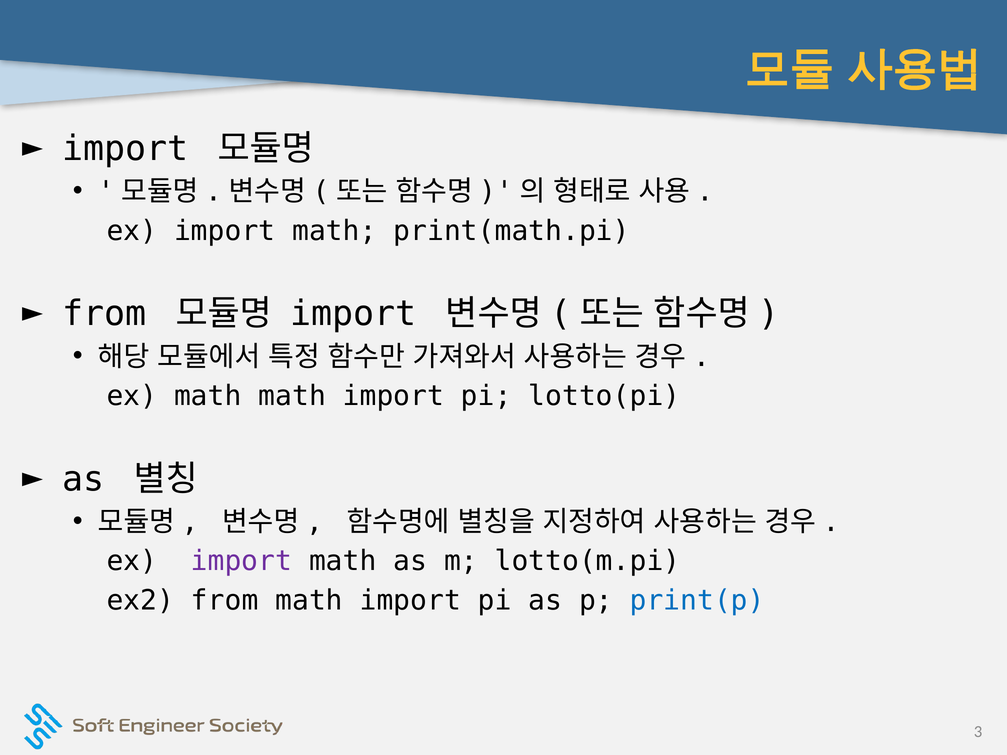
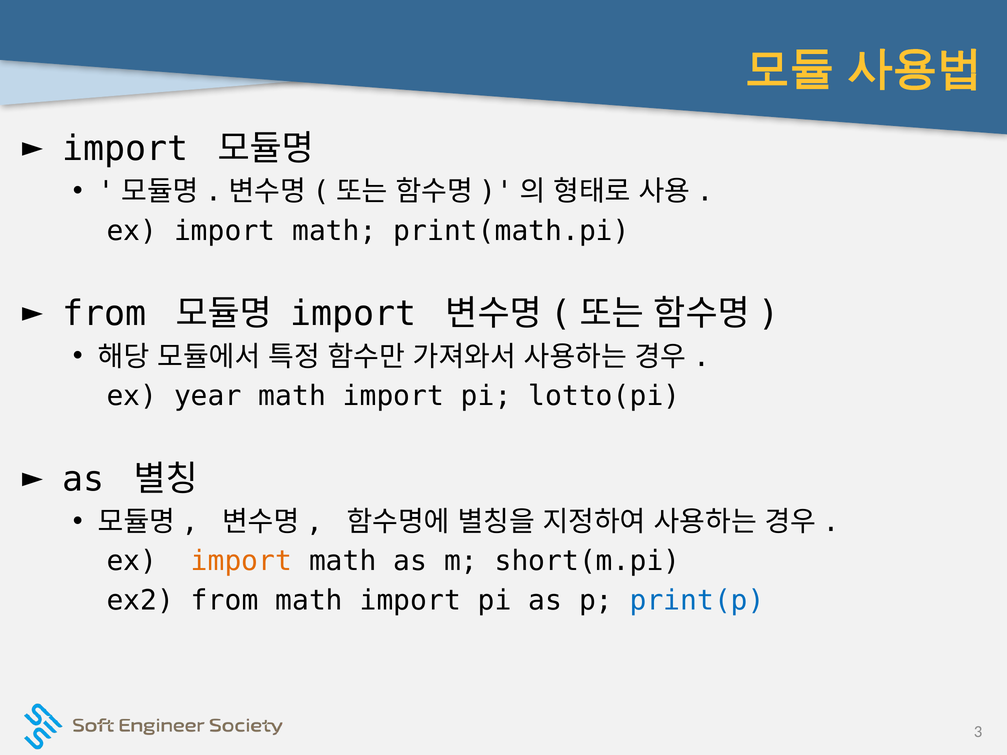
ex math: math -> year (208, 396)
import colour: purple -> orange (241, 561)
lotto(m.pi: lotto(m.pi -> short(m.pi (588, 561)
